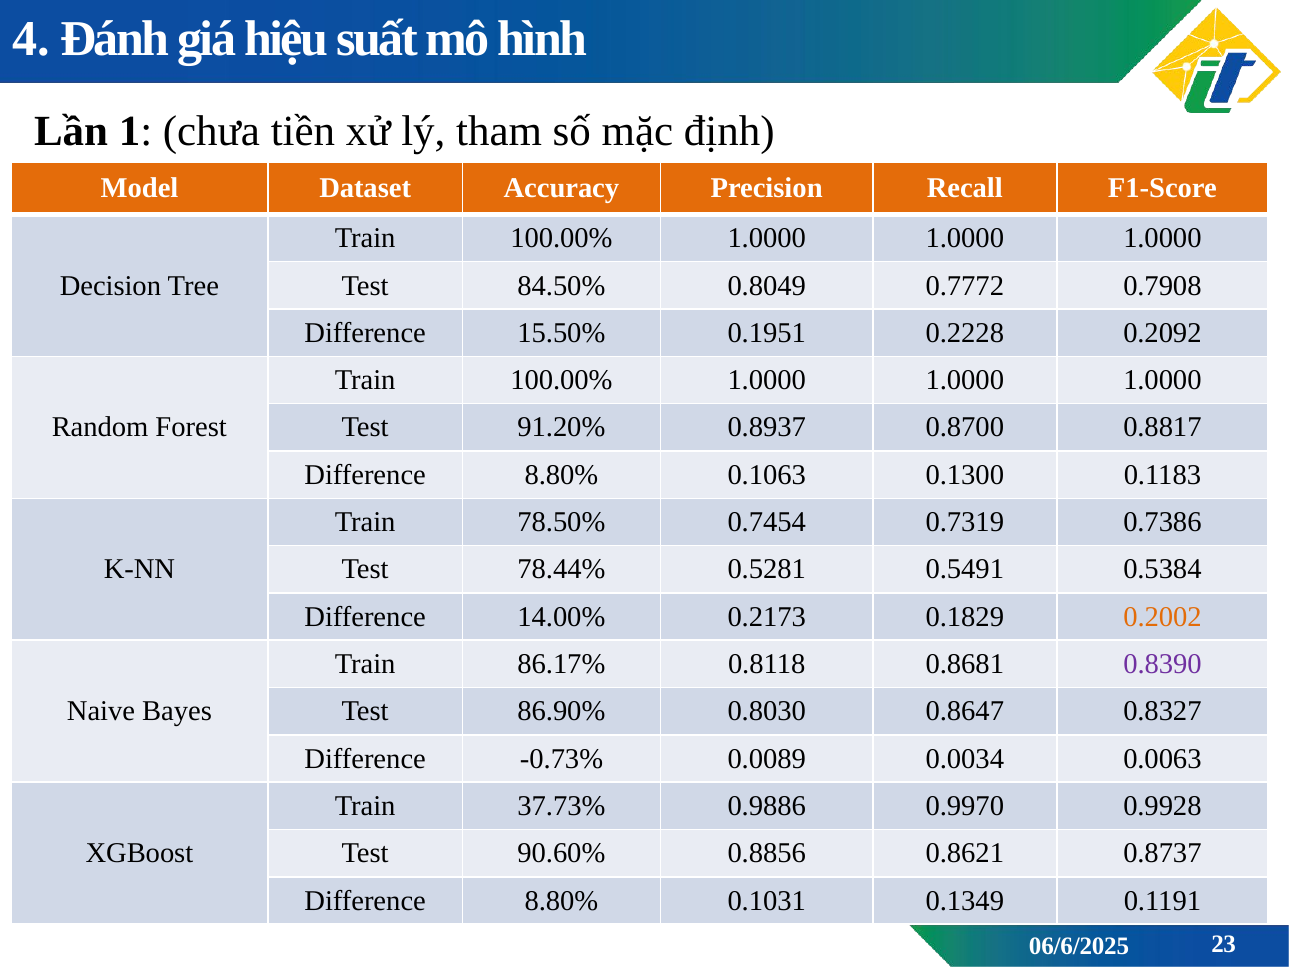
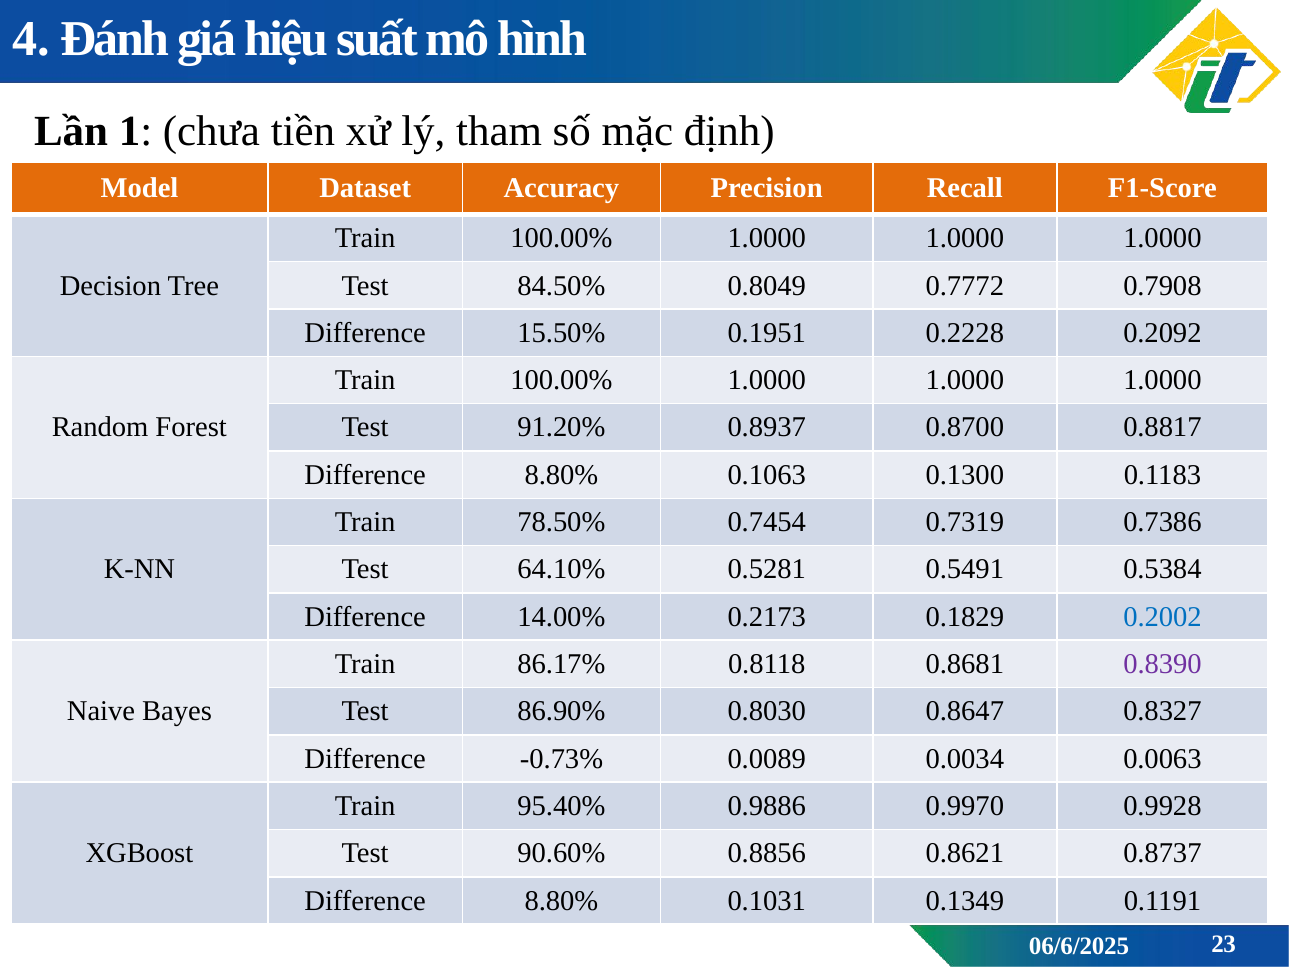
78.44%: 78.44% -> 64.10% (561, 569)
0.2002 colour: orange -> blue (1162, 617)
37.73%: 37.73% -> 95.40% (561, 806)
